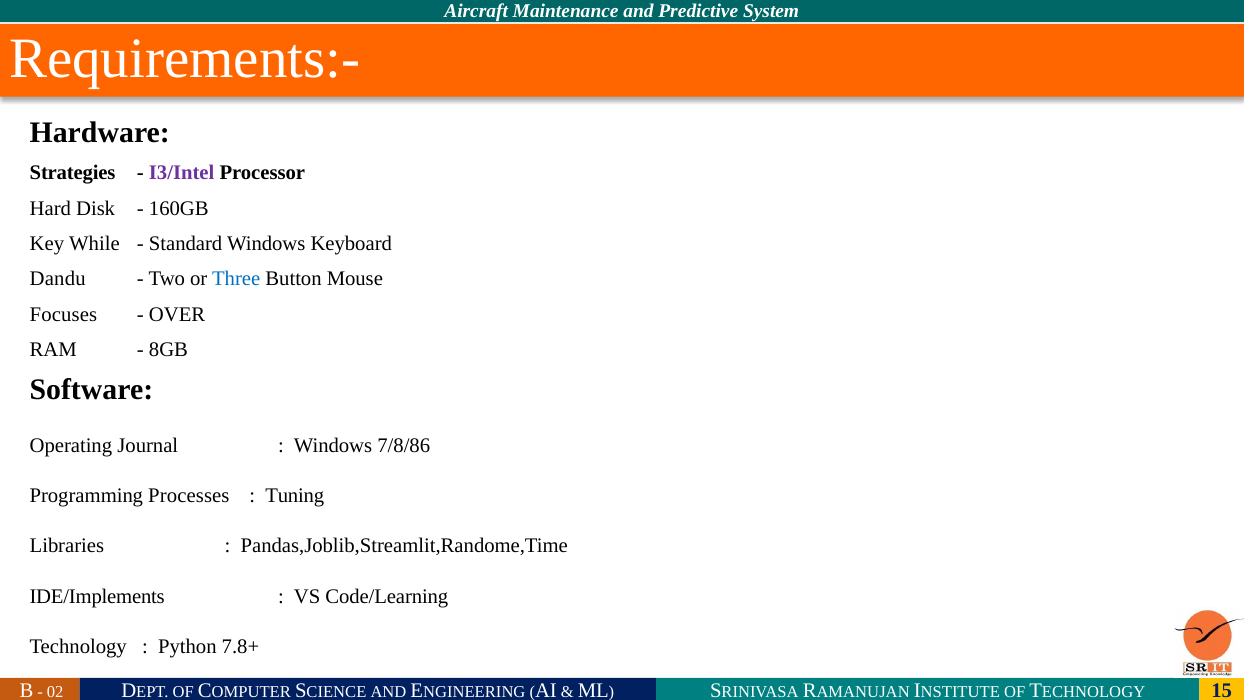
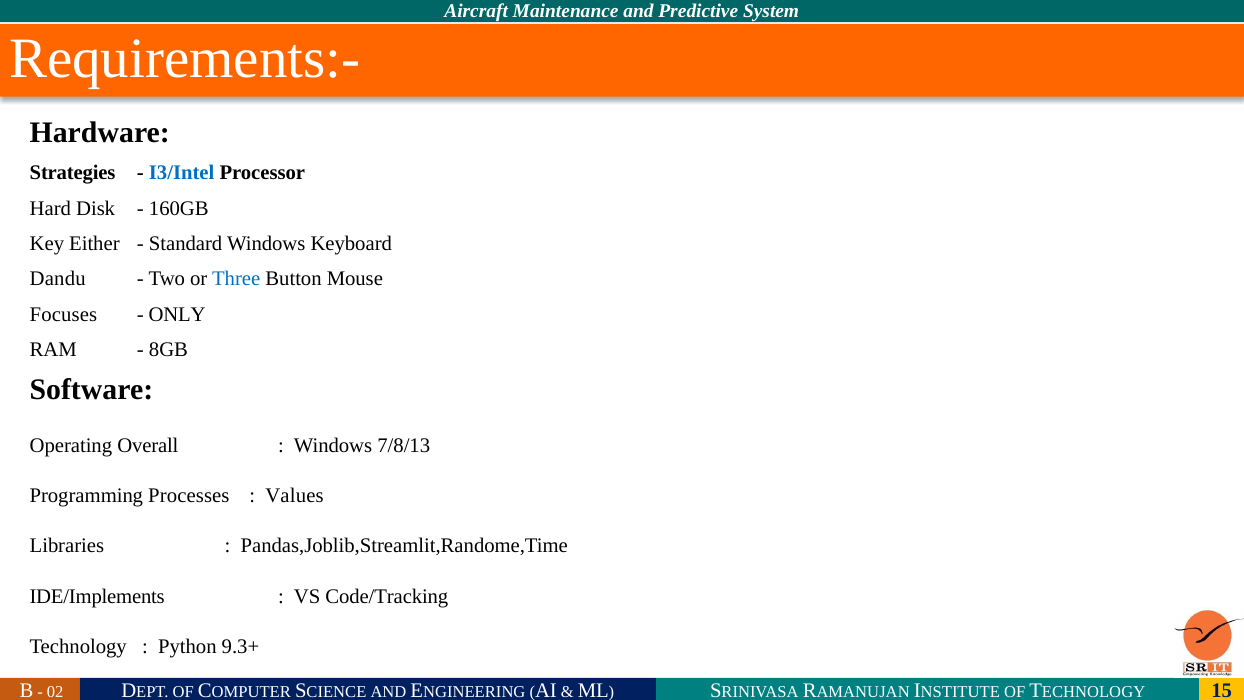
I3/Intel colour: purple -> blue (182, 173)
While: While -> Either (94, 243)
OVER: OVER -> ONLY (177, 314)
Journal: Journal -> Overall (148, 445)
7/8/86: 7/8/86 -> 7/8/13 (404, 445)
Tuning: Tuning -> Values (295, 495)
Code/Learning: Code/Learning -> Code/Tracking (387, 596)
7.8+: 7.8+ -> 9.3+ (240, 646)
